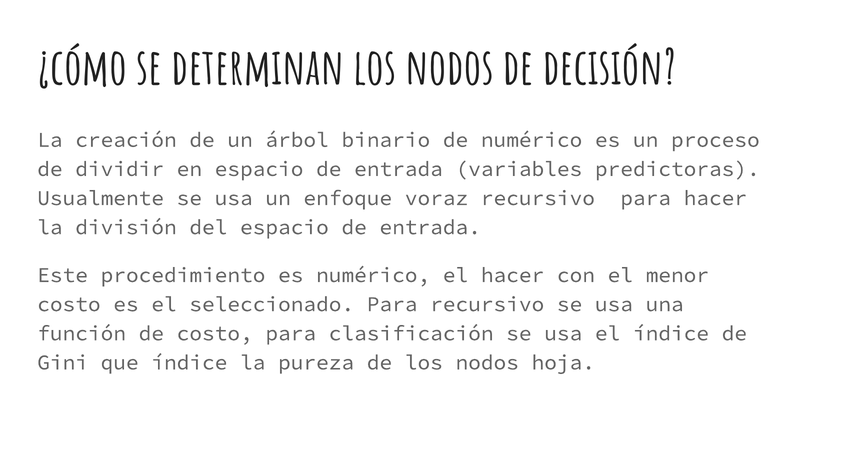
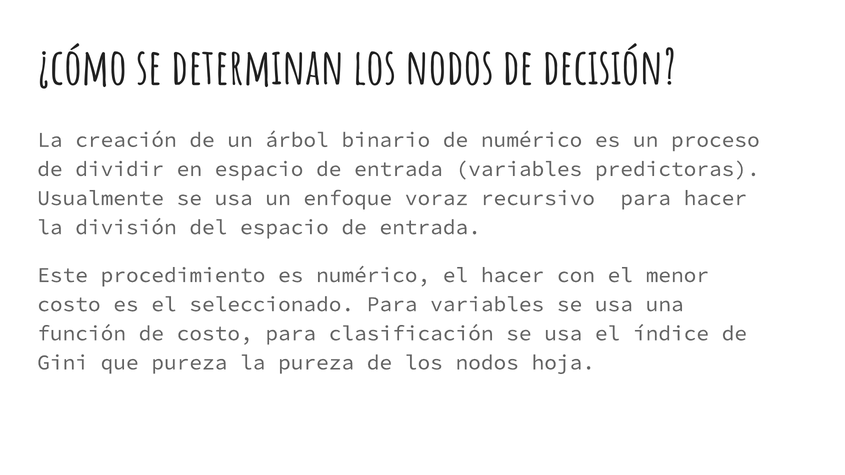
Para recursivo: recursivo -> variables (487, 304)
que índice: índice -> pureza (189, 363)
